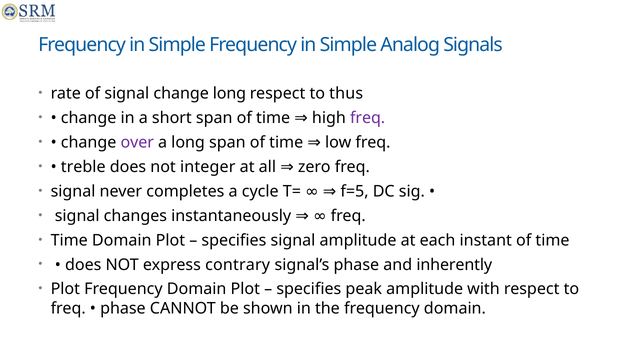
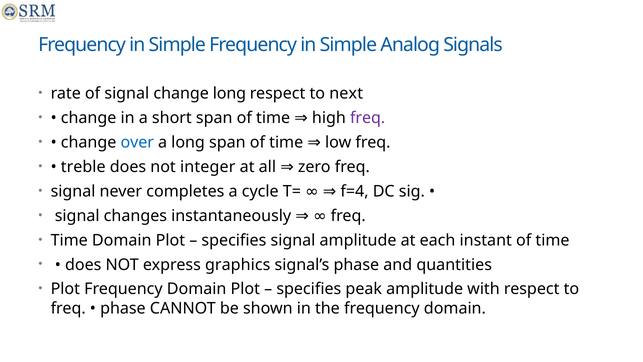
thus: thus -> next (346, 94)
over colour: purple -> blue (137, 142)
f=5: f=5 -> f=4 (354, 191)
contrary: contrary -> graphics (238, 264)
inherently: inherently -> quantities (454, 264)
